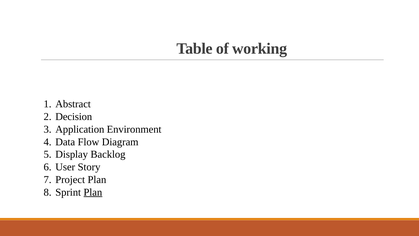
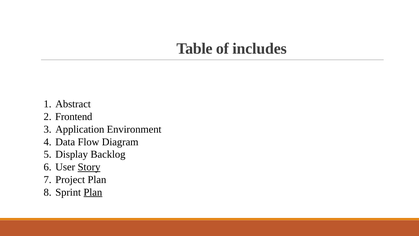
working: working -> includes (260, 49)
Decision: Decision -> Frontend (74, 117)
Story underline: none -> present (89, 167)
